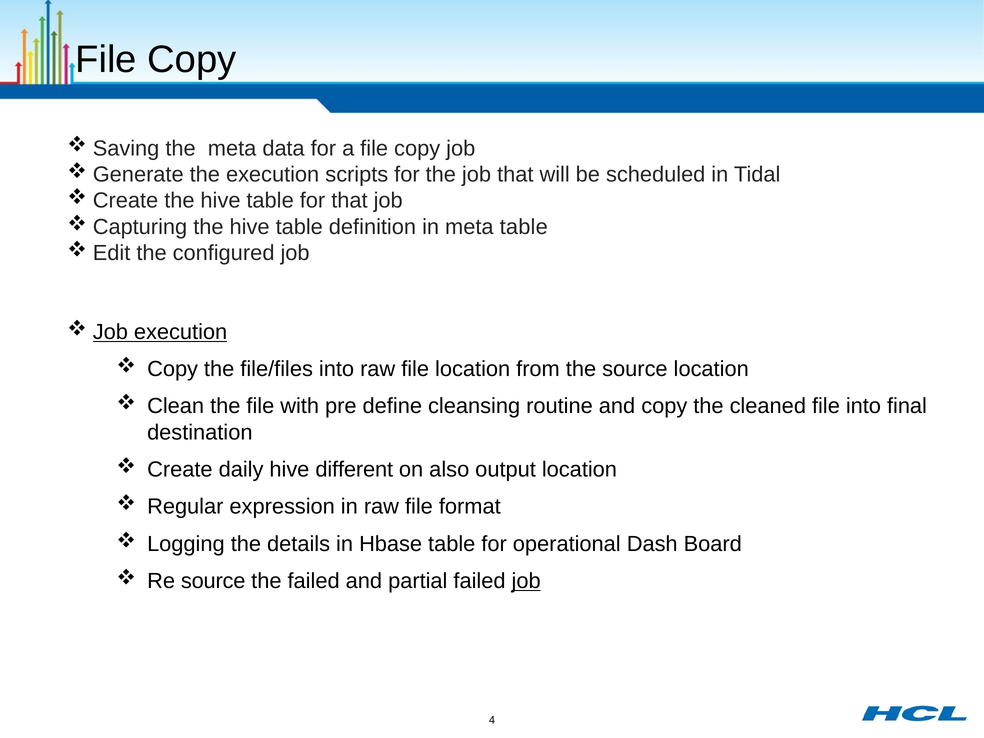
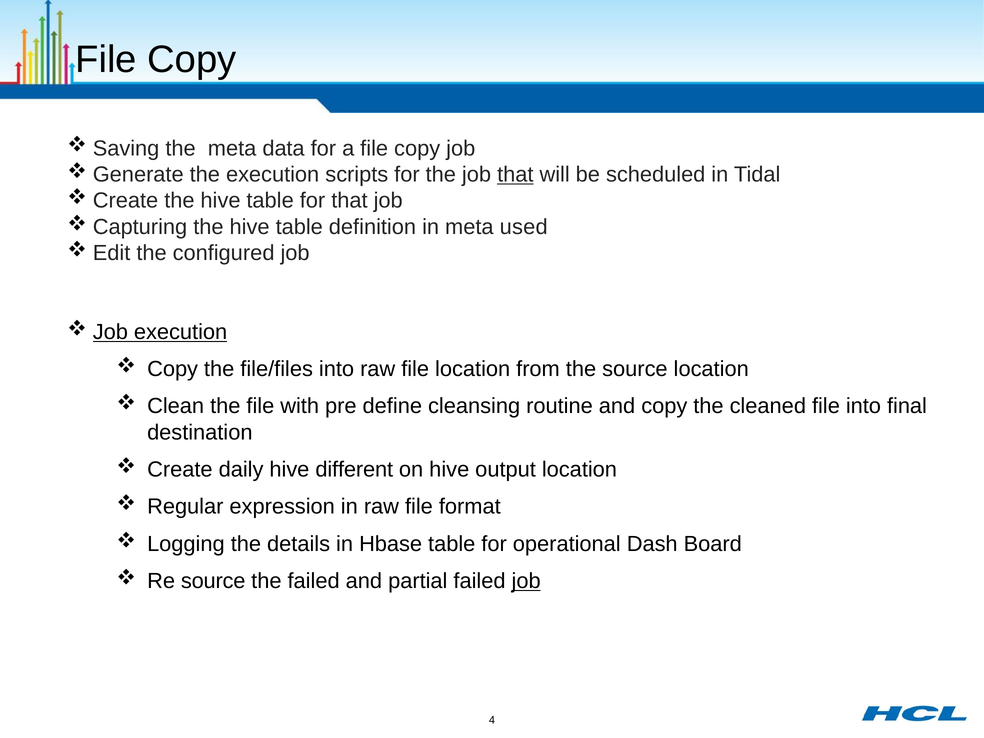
that underline: none -> present (515, 175)
meta table: table -> used (524, 227)
on also: also -> hive (449, 470)
